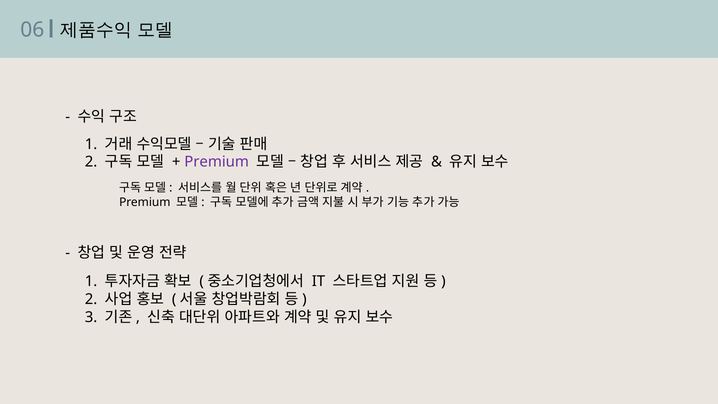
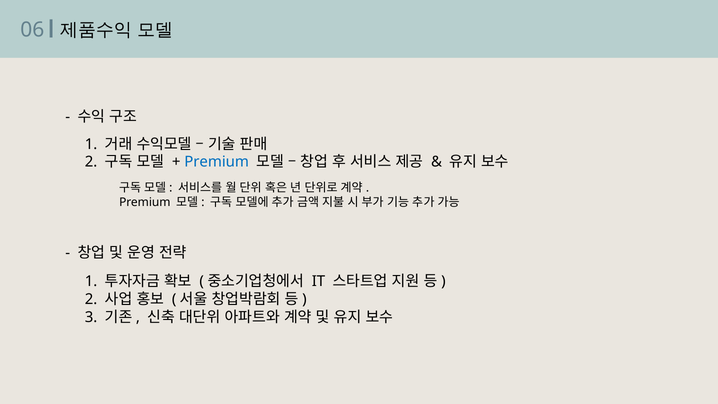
Premium colour: purple -> blue (217, 162)
